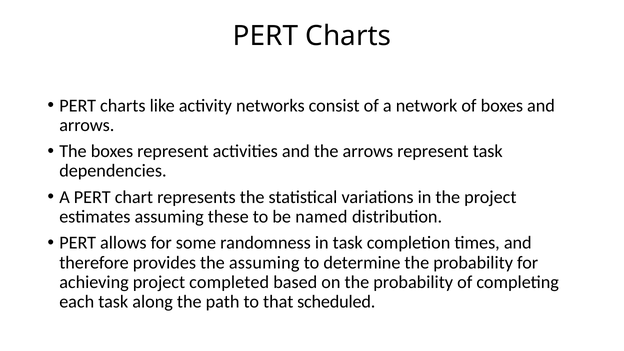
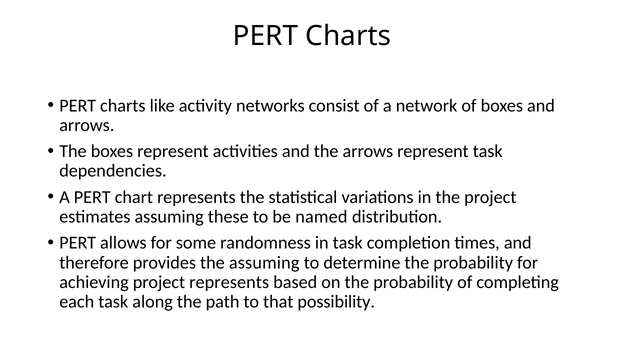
project completed: completed -> represents (229, 282)
scheduled: scheduled -> possibility (336, 302)
